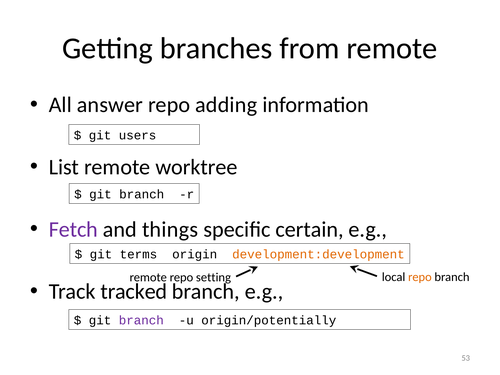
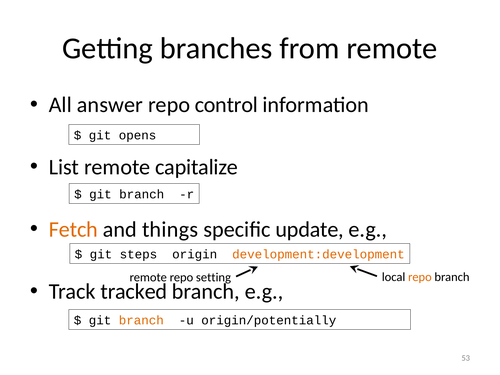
adding: adding -> control (226, 105)
users: users -> opens (138, 135)
worktree: worktree -> capitalize (197, 167)
Fetch colour: purple -> orange (73, 229)
certain: certain -> update (310, 229)
terms: terms -> steps (138, 254)
branch colour: purple -> orange (141, 320)
